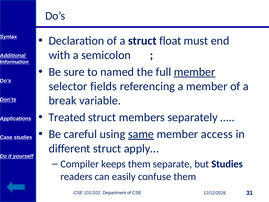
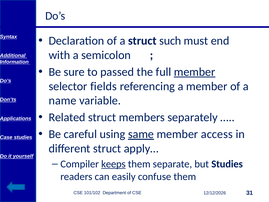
float: float -> such (170, 41)
named: named -> passed (117, 72)
break: break -> name (63, 101)
Treated: Treated -> Related (67, 117)
keeps underline: none -> present (113, 164)
